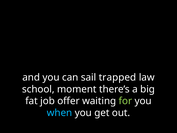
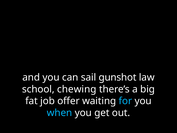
trapped: trapped -> gunshot (118, 77)
moment: moment -> chewing (77, 89)
for colour: light green -> light blue (125, 101)
